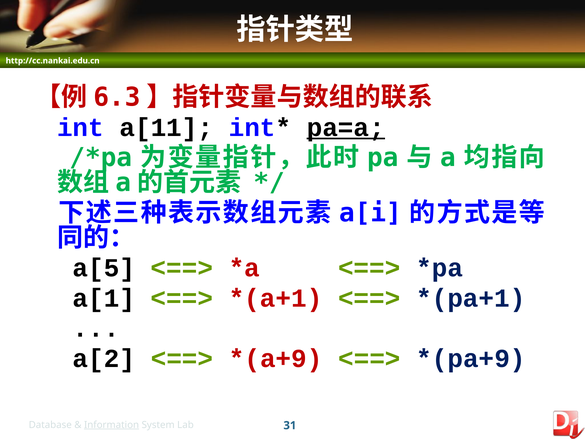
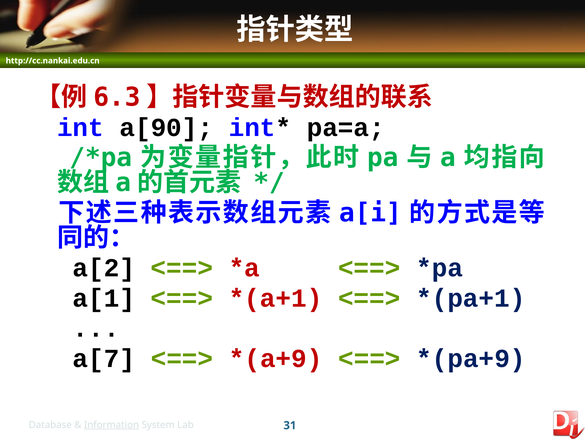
a[11: a[11 -> a[90 (166, 127)
pa=a underline: present -> none (346, 127)
a[5: a[5 -> a[2 (104, 268)
a[2: a[2 -> a[7 (104, 358)
